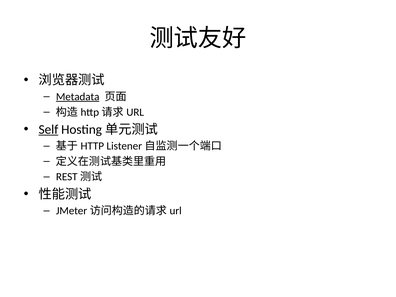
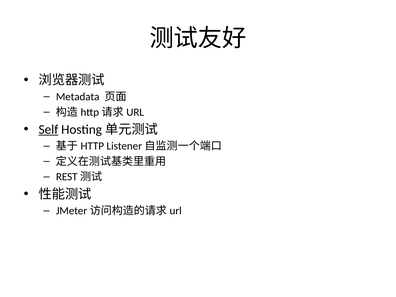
Metadata underline: present -> none (78, 97)
